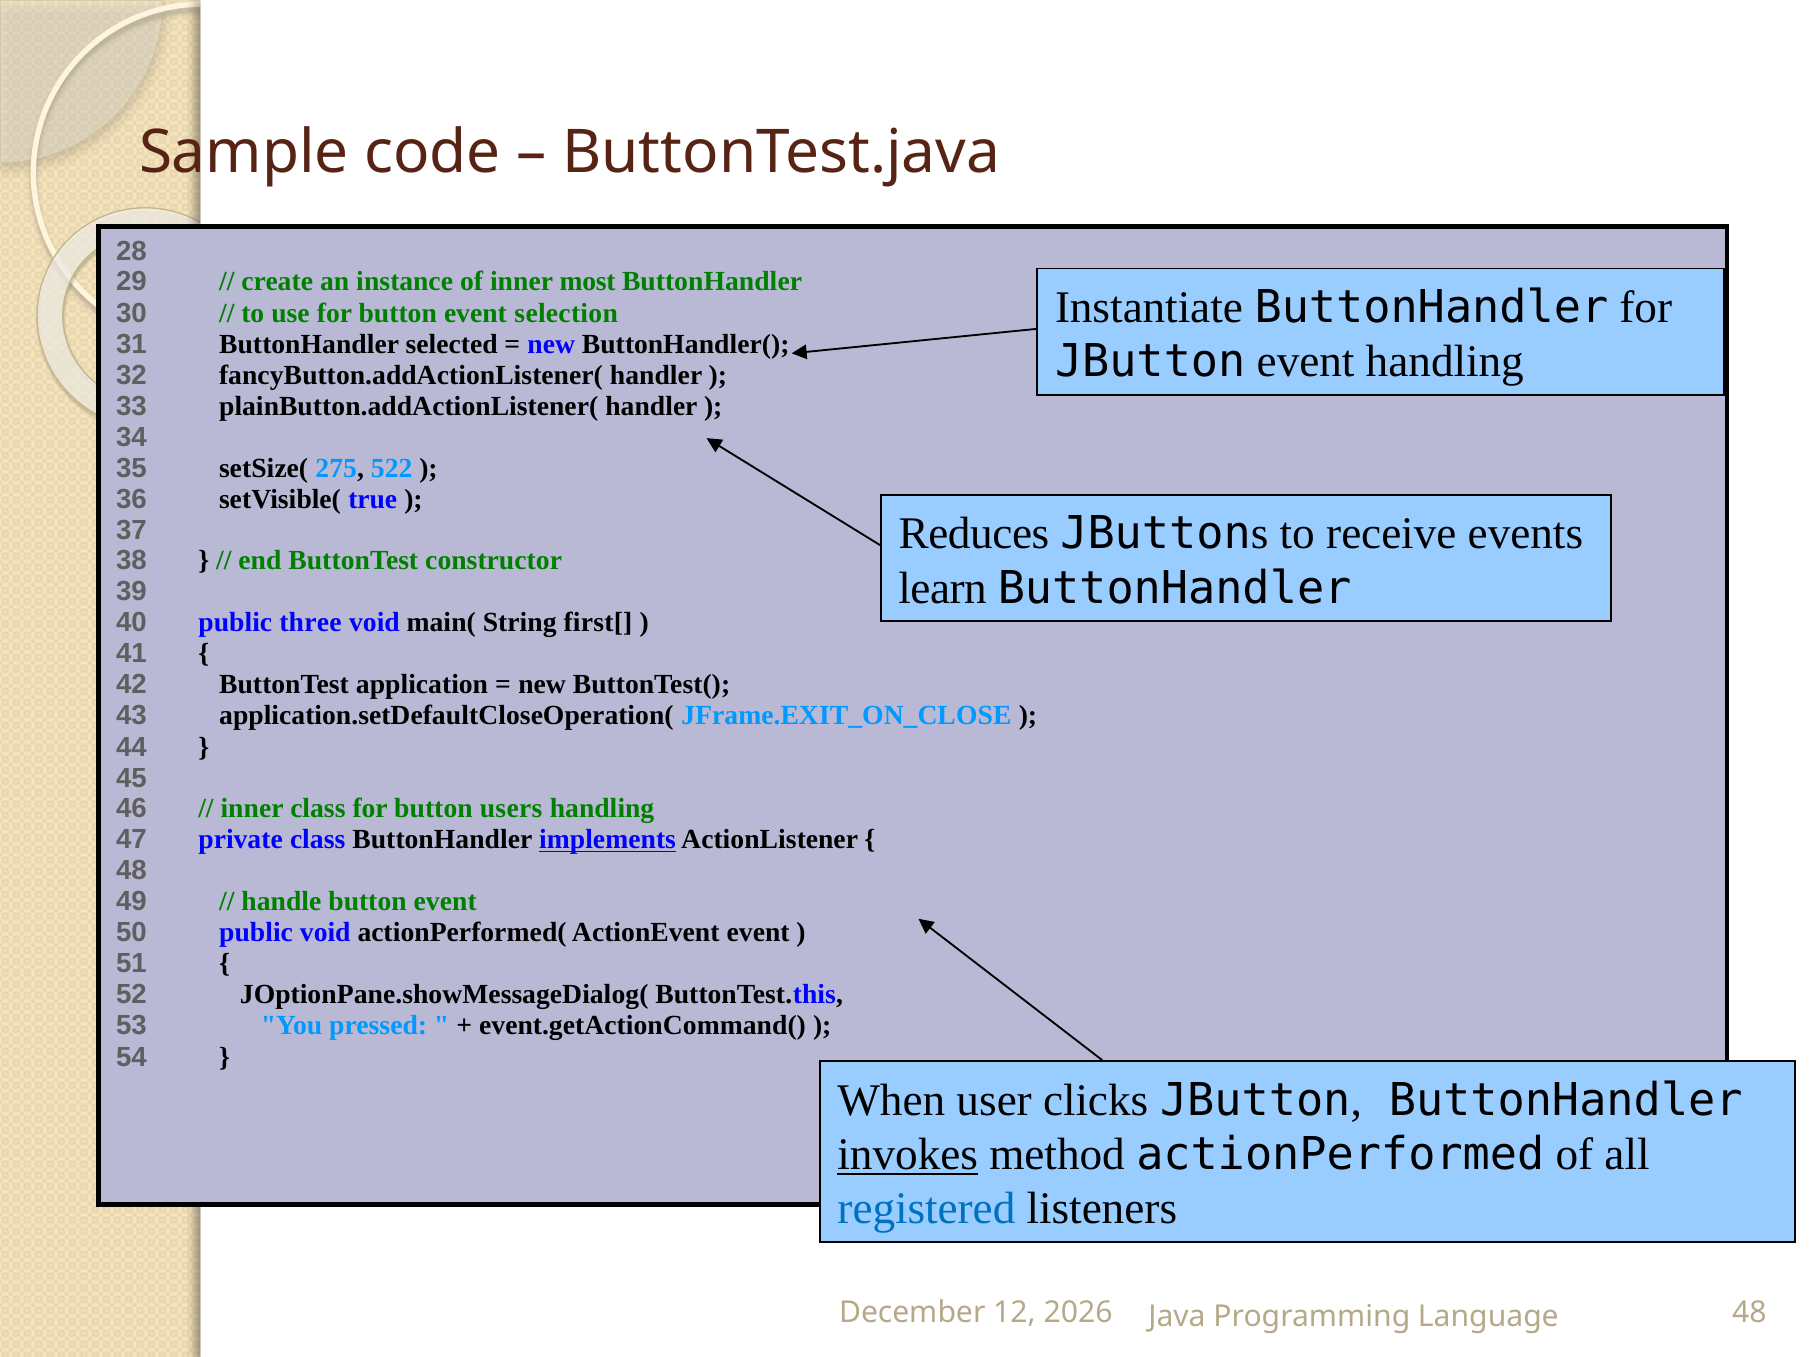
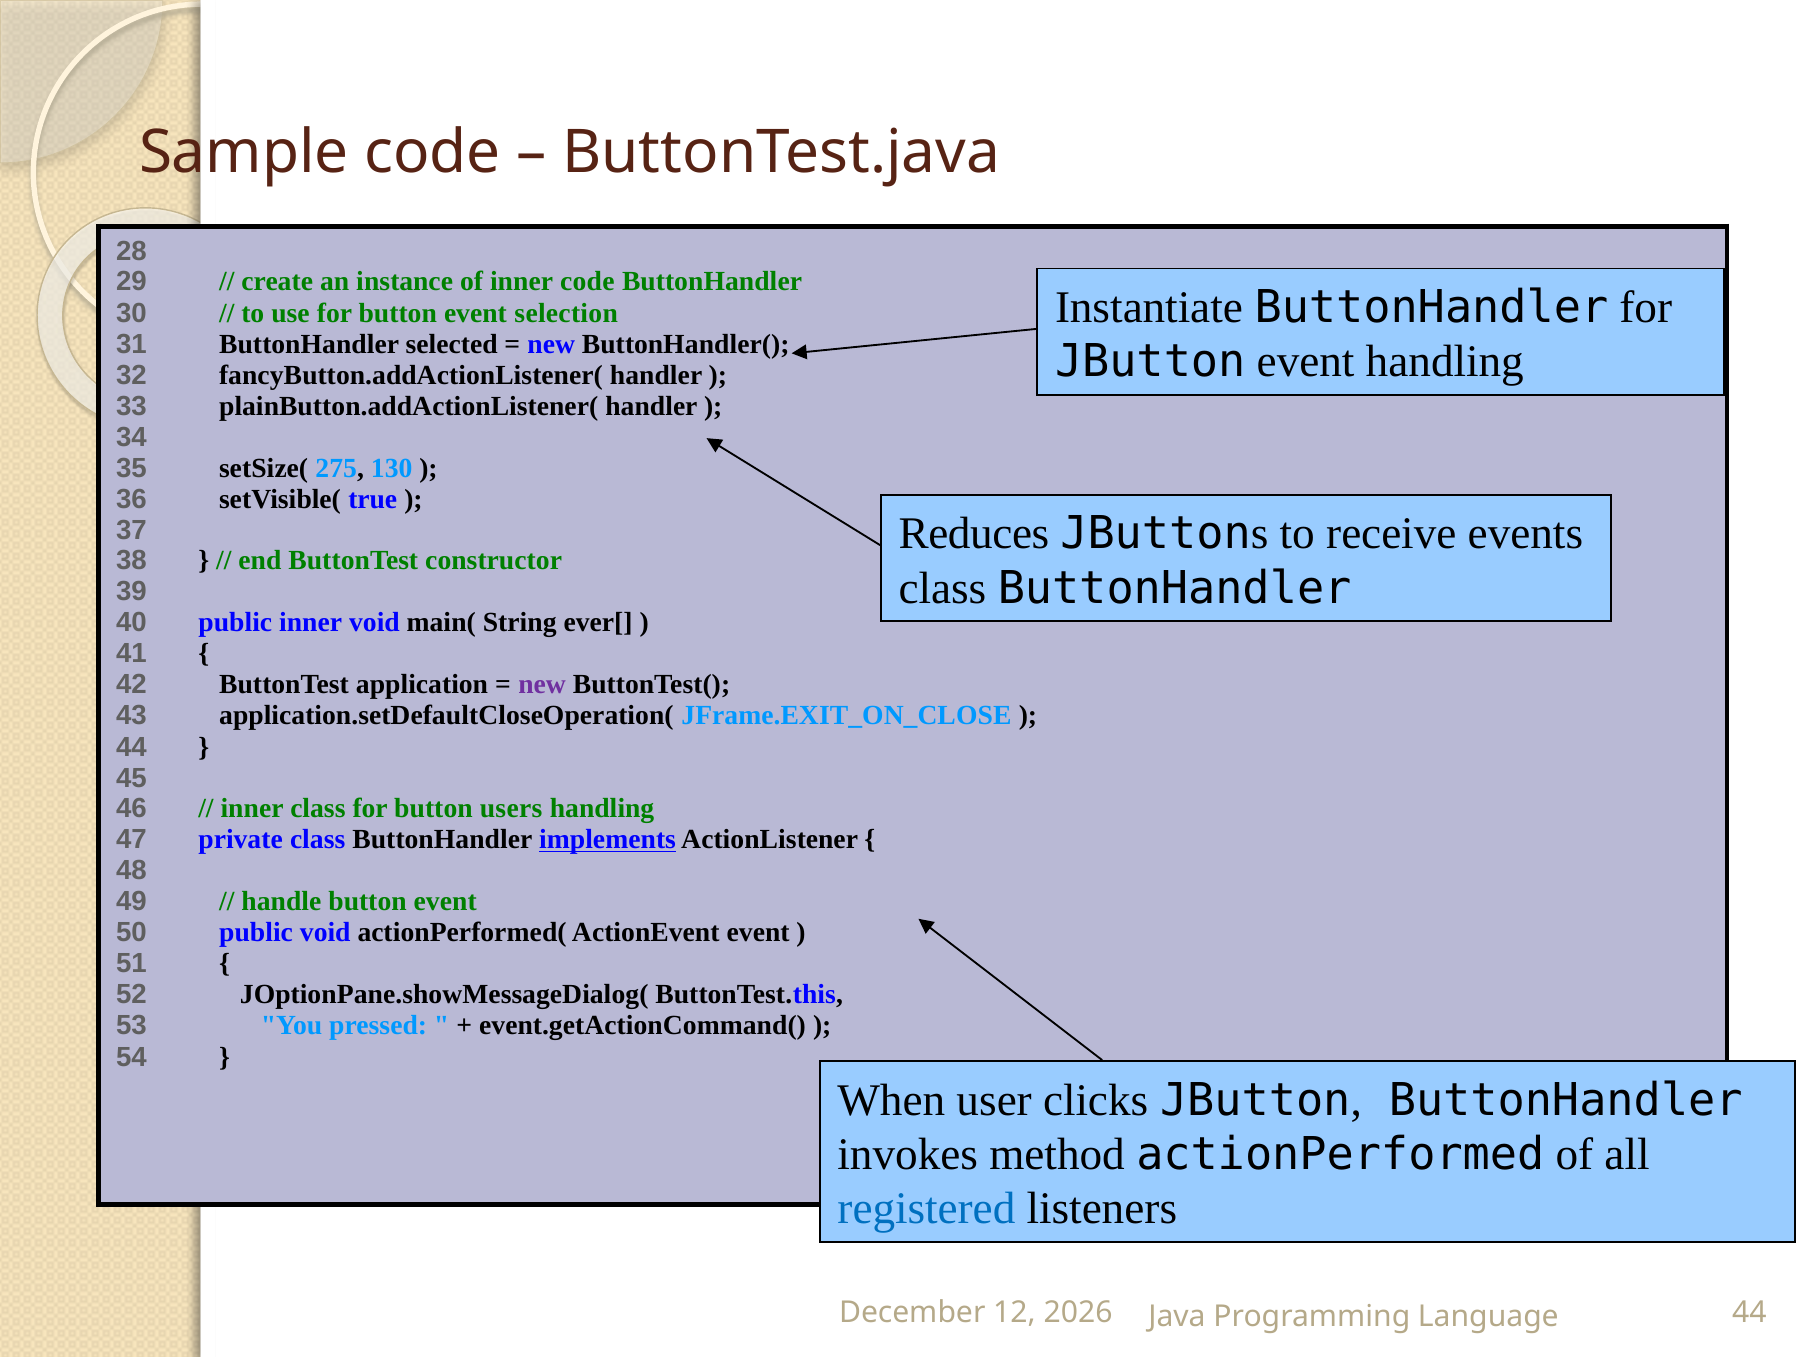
inner most: most -> code (587, 282)
522: 522 -> 130 (392, 468)
learn: learn -> class (942, 588)
public three: three -> inner (311, 623)
first[: first[ -> ever[ (598, 623)
new colour: black -> purple (542, 685)
invokes underline: present -> none (908, 1154)
48: 48 -> 44 (1749, 1312)
